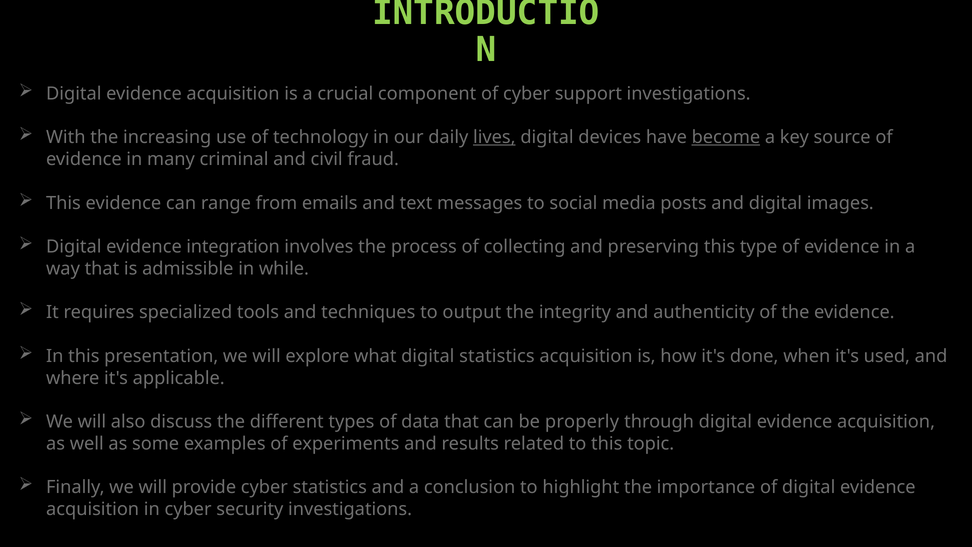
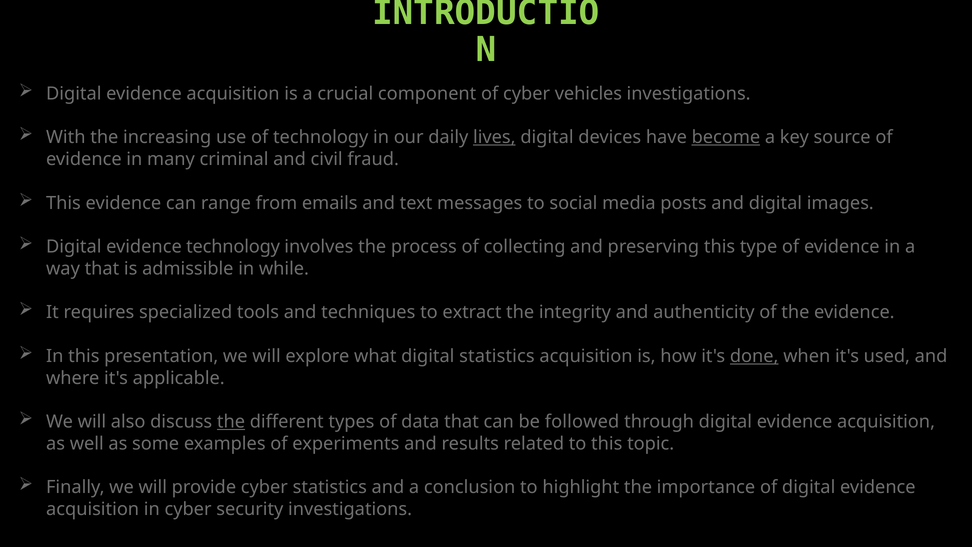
support: support -> vehicles (588, 94)
evidence integration: integration -> technology (233, 247)
output: output -> extract (472, 312)
done underline: none -> present (754, 356)
the underline: none -> present (231, 422)
properly: properly -> followed (582, 422)
